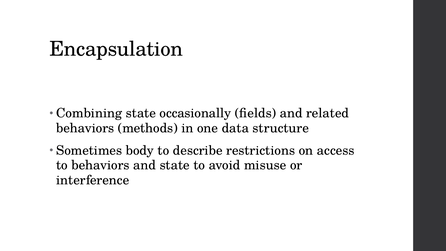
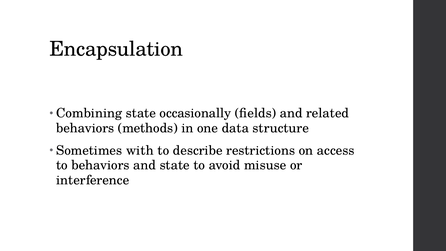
body: body -> with (140, 150)
